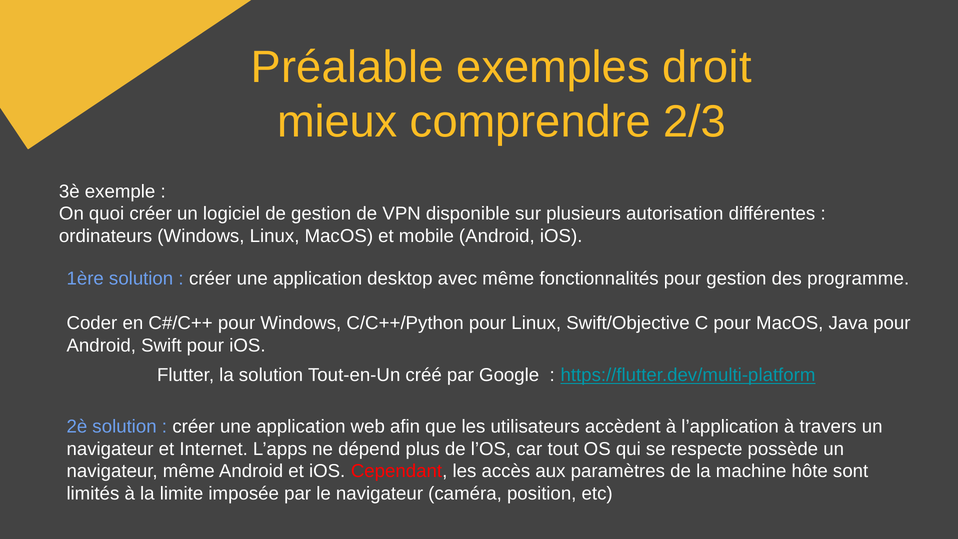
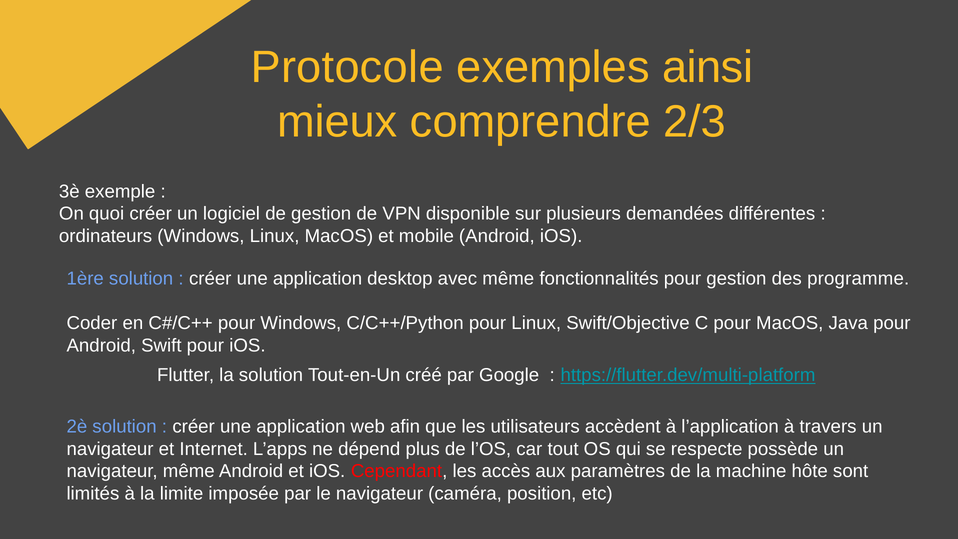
Préalable: Préalable -> Protocole (347, 67)
droit: droit -> ainsi (708, 67)
autorisation: autorisation -> demandées (675, 214)
